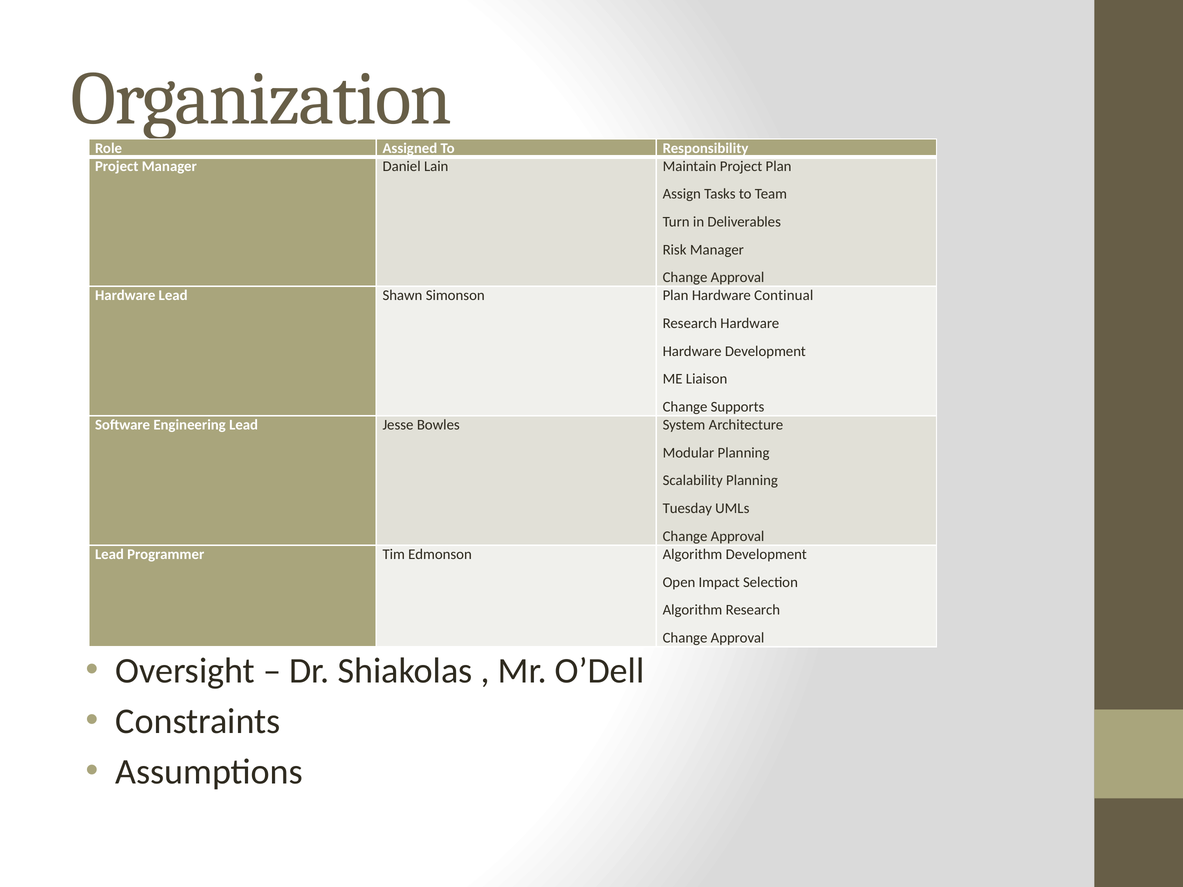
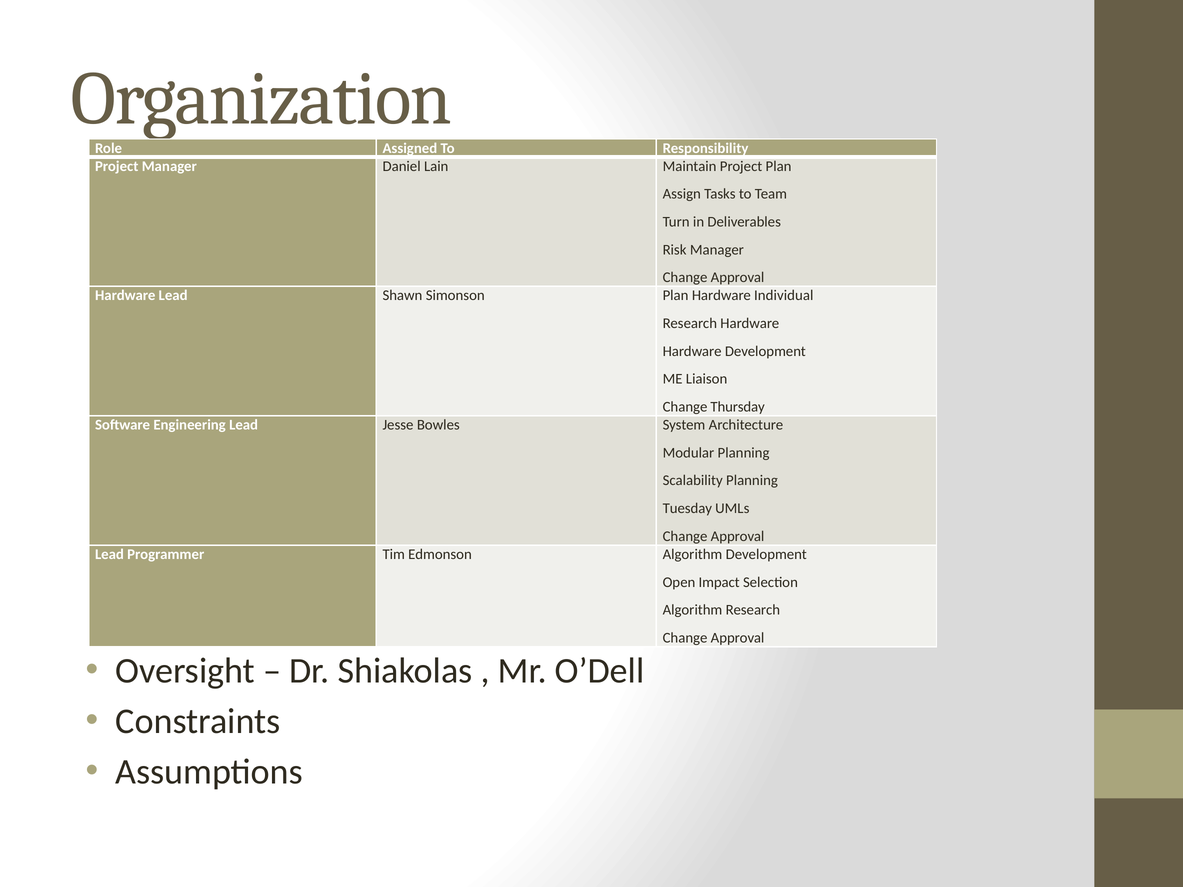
Continual: Continual -> Individual (784, 296)
Supports: Supports -> Thursday (738, 407)
